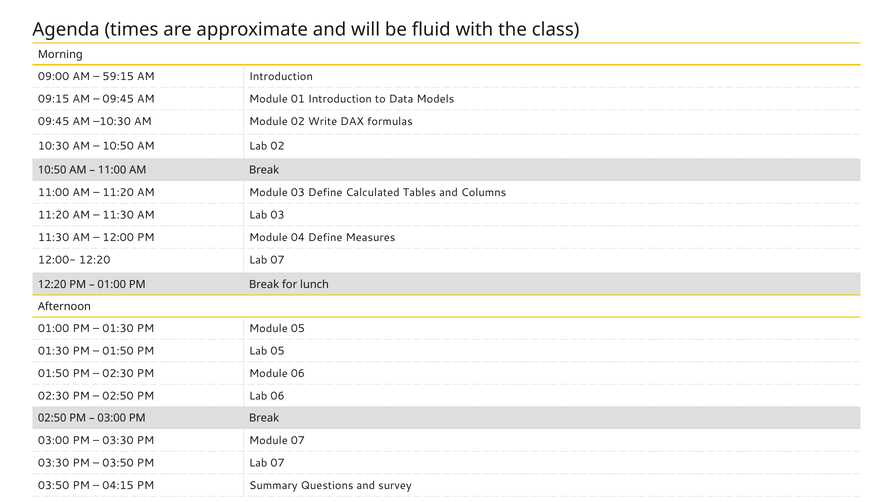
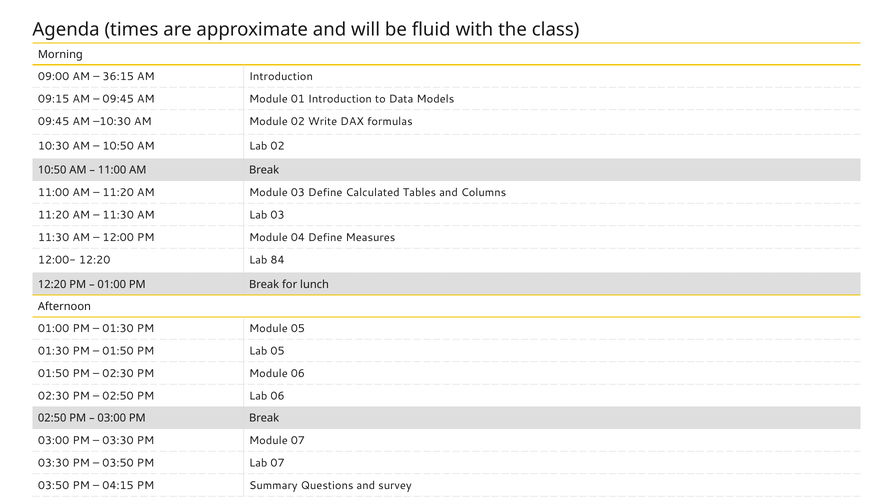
59:15: 59:15 -> 36:15 (118, 77)
12:20 Lab 07: 07 -> 84 (278, 260)
